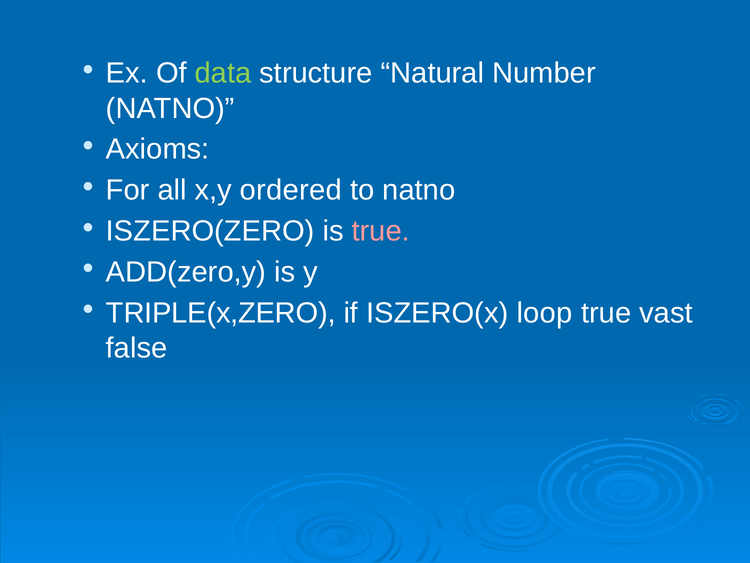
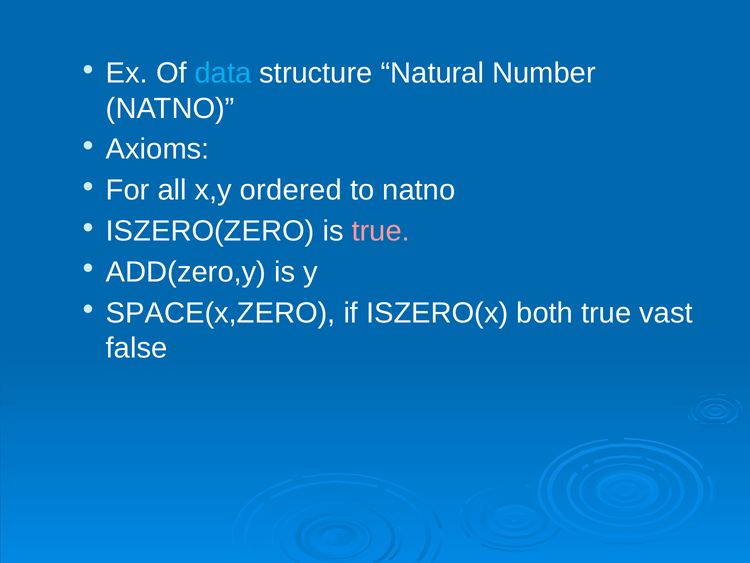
data colour: light green -> light blue (223, 73)
TRIPLE(x,ZERO: TRIPLE(x,ZERO -> SPACE(x,ZERO (221, 313)
loop: loop -> both (545, 313)
